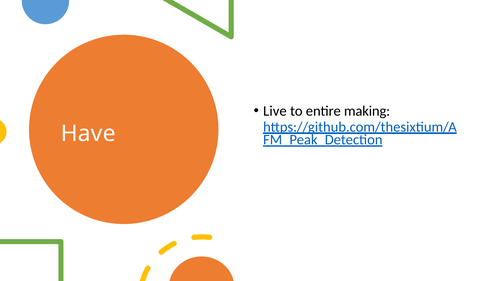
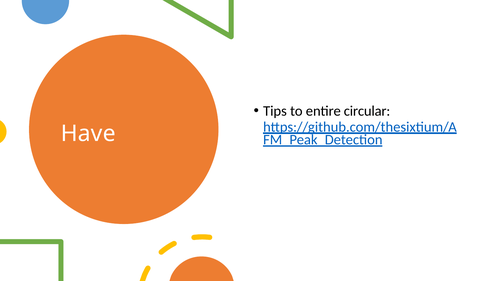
Live: Live -> Tips (275, 111)
making: making -> circular (367, 111)
